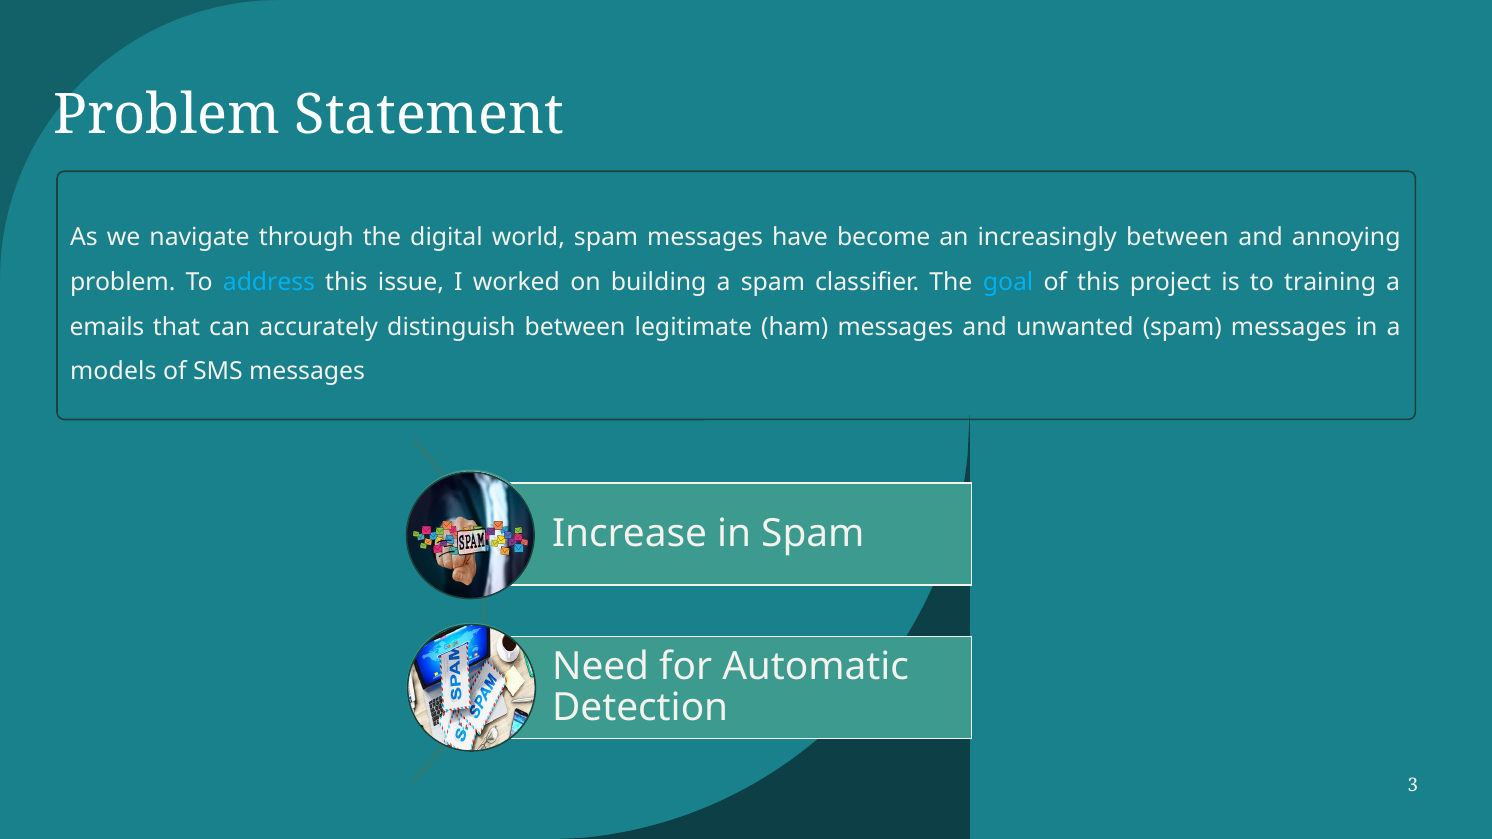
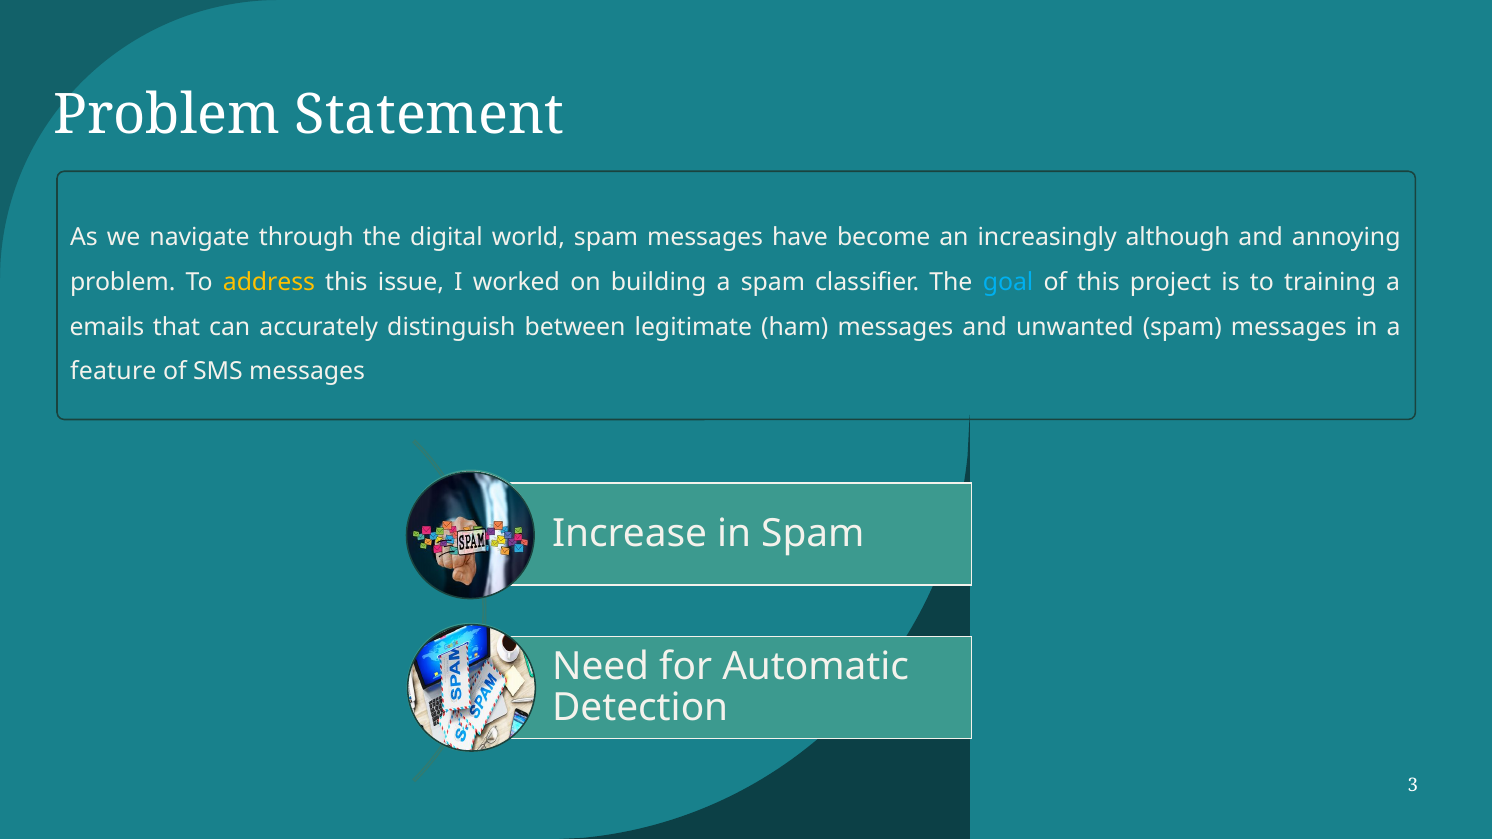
increasingly between: between -> although (1178, 238)
address colour: light blue -> yellow (269, 282)
models: models -> feature (113, 372)
